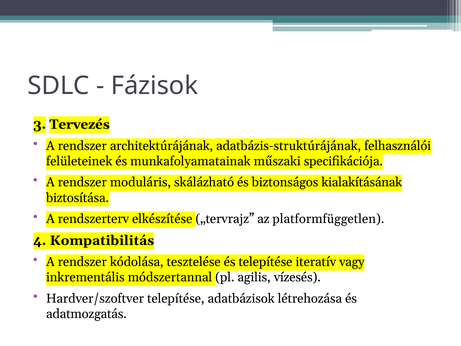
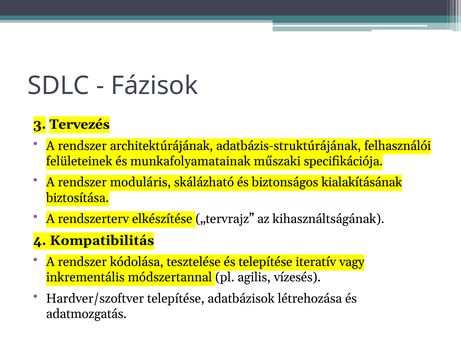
platformfüggetlen: platformfüggetlen -> kihasználtságának (328, 219)
